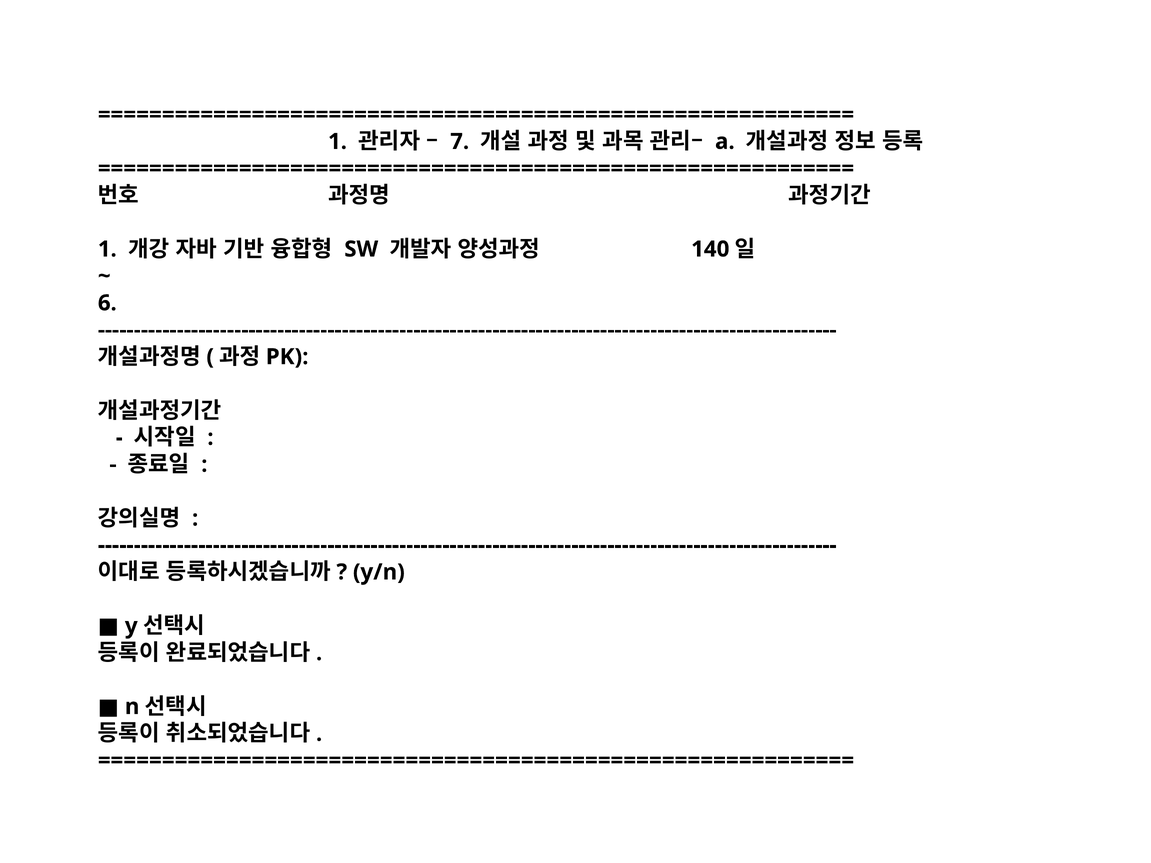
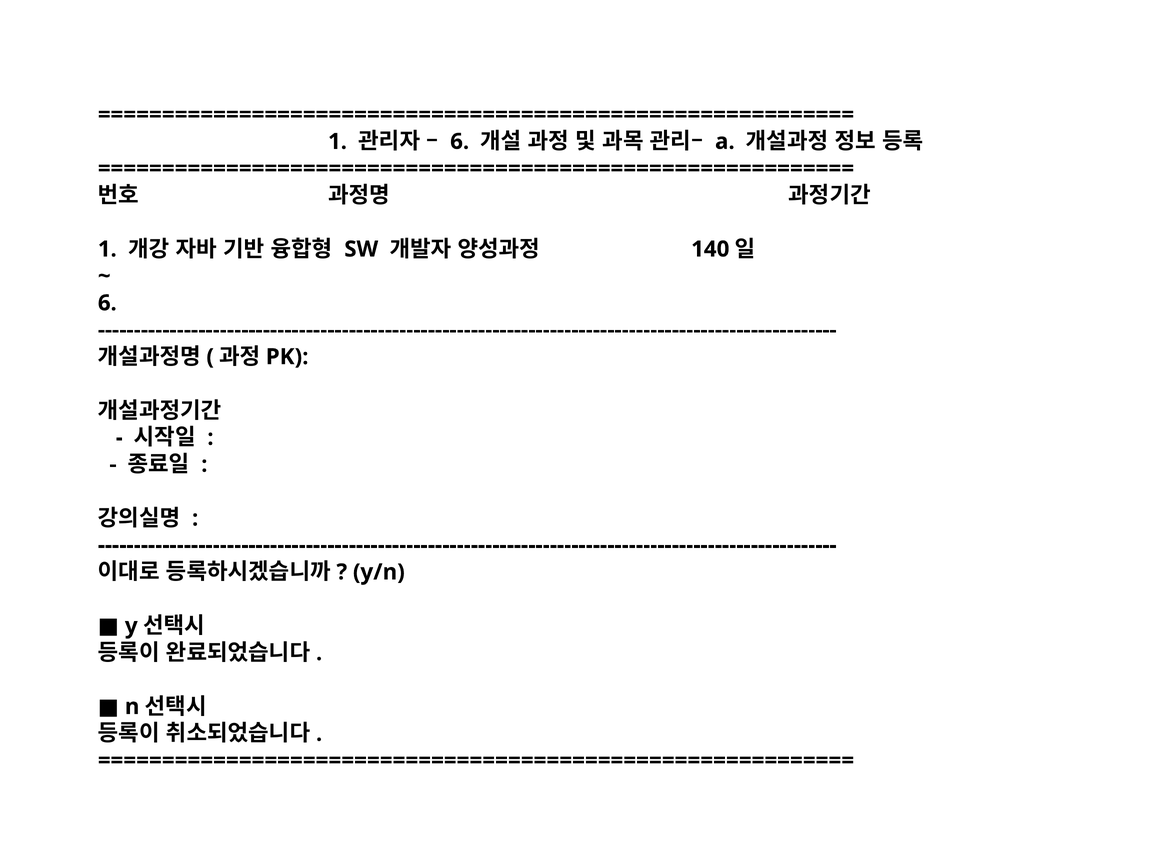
7: 7 -> 6 (460, 142)
